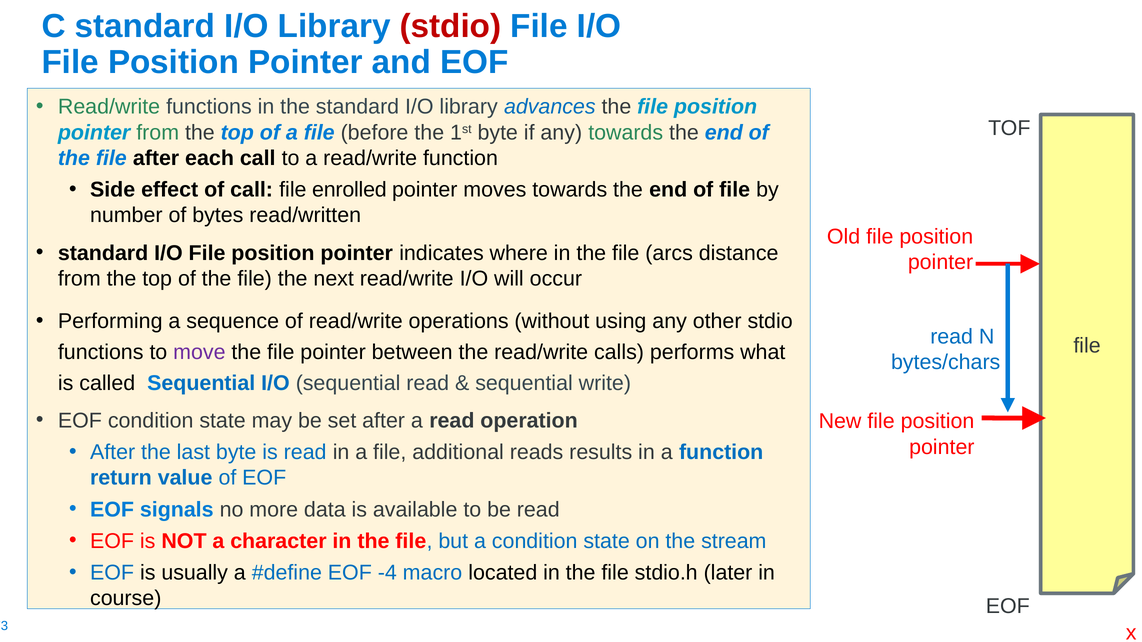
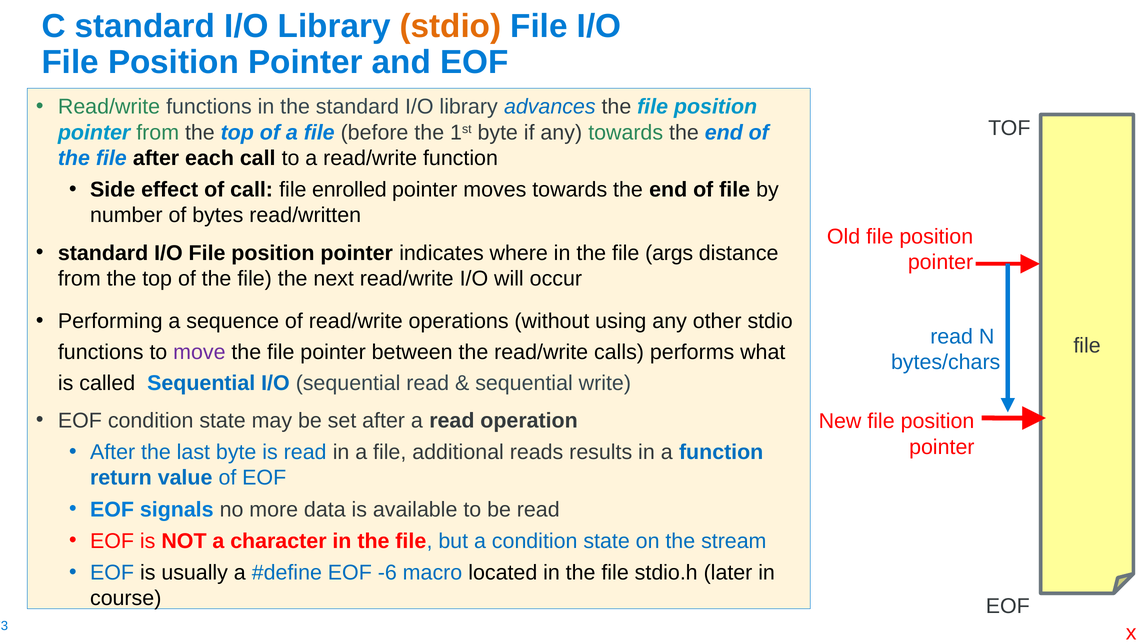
stdio colour: red -> orange (450, 27)
arcs: arcs -> args (669, 253)
-4: -4 -> -6 (387, 573)
